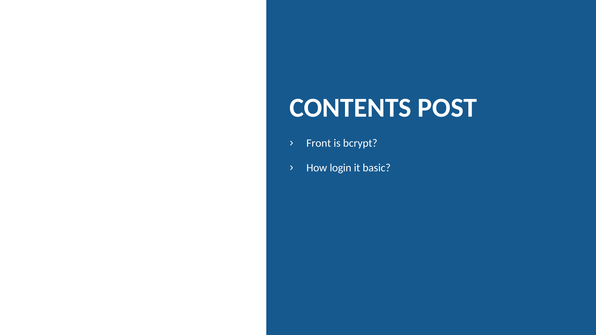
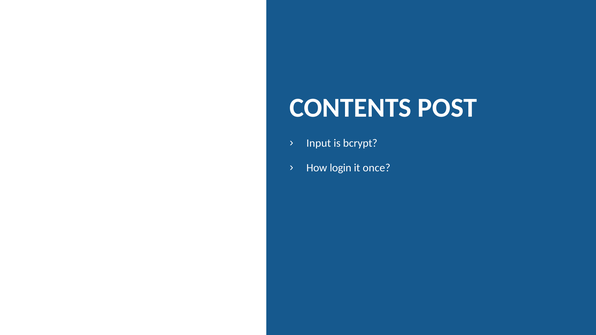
Front: Front -> Input (319, 143)
basic: basic -> once (377, 168)
